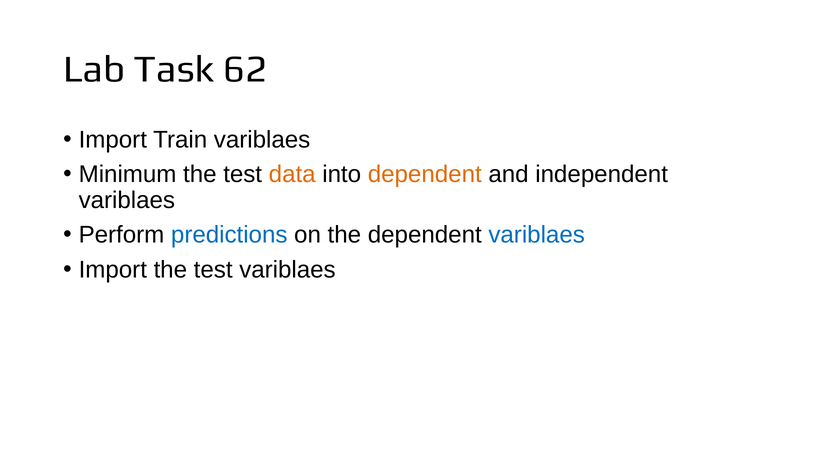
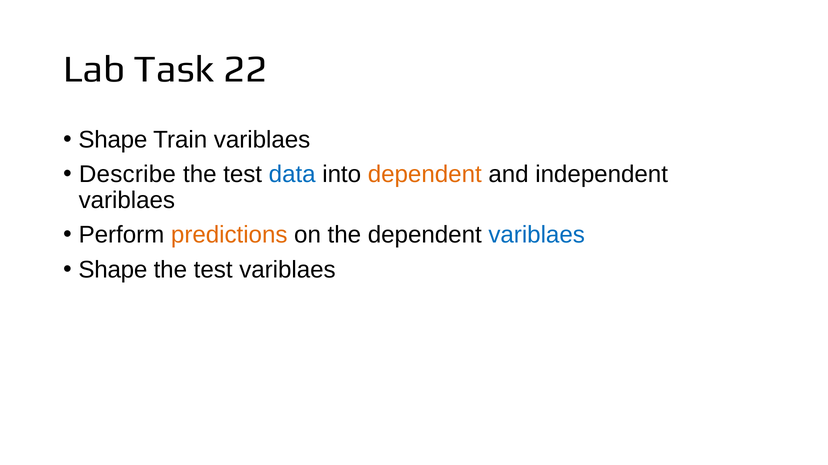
62: 62 -> 22 (245, 70)
Import: Import -> Shape (113, 140)
Minimum: Minimum -> Describe (127, 175)
data colour: orange -> blue (292, 175)
predictions colour: blue -> orange (229, 235)
Import: Import -> Shape (113, 270)
